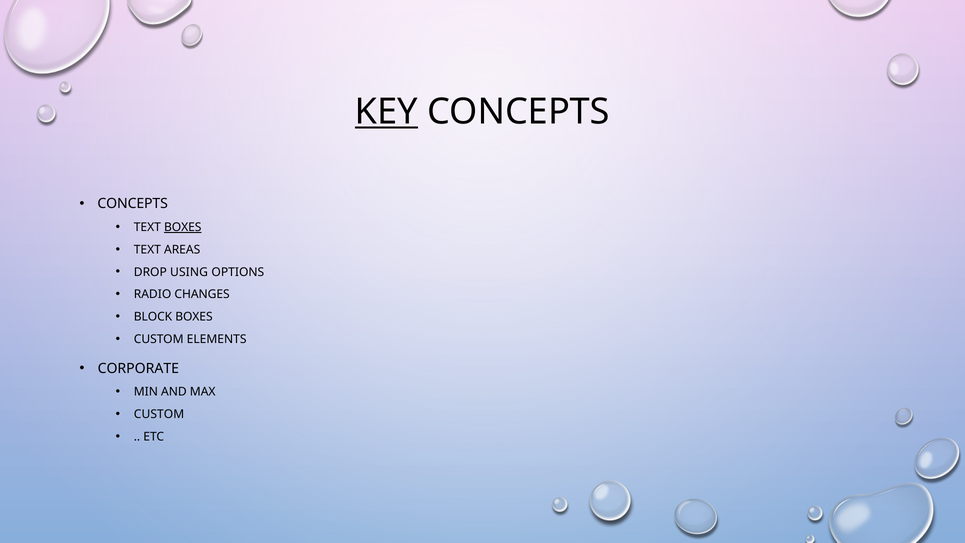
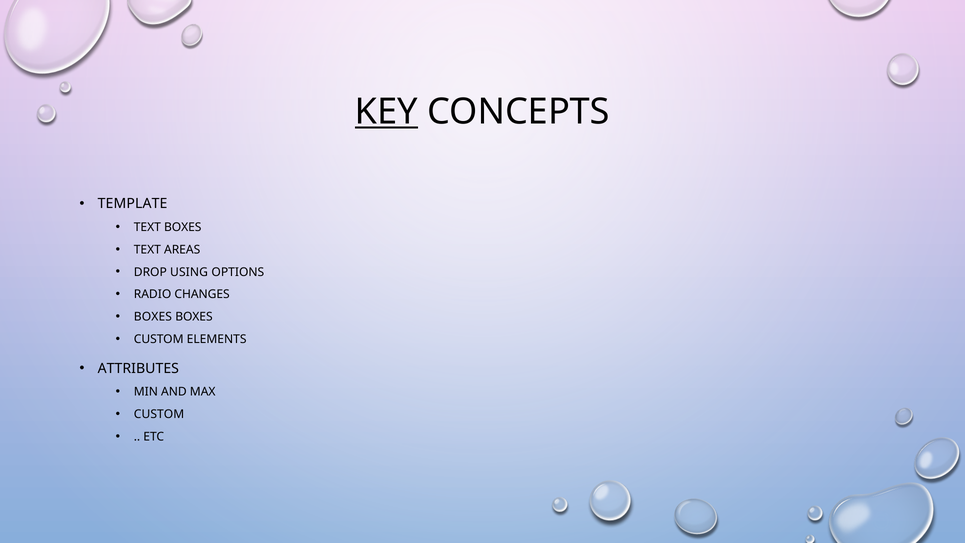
CONCEPTS: CONCEPTS -> TEMPLATE (133, 204)
BOXES underline: present -> none (183, 227)
BLOCK: BLOCK -> BOXES (153, 317)
CORPORATE: CORPORATE -> ATTRIBUTES (138, 368)
